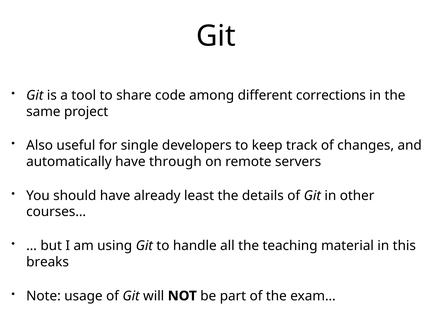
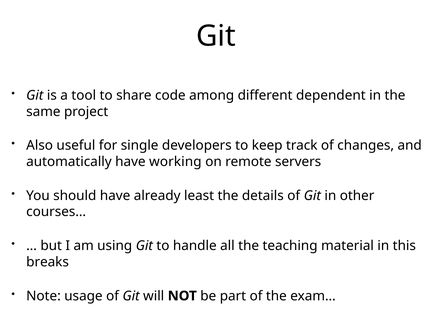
corrections: corrections -> dependent (331, 95)
through: through -> working (175, 162)
